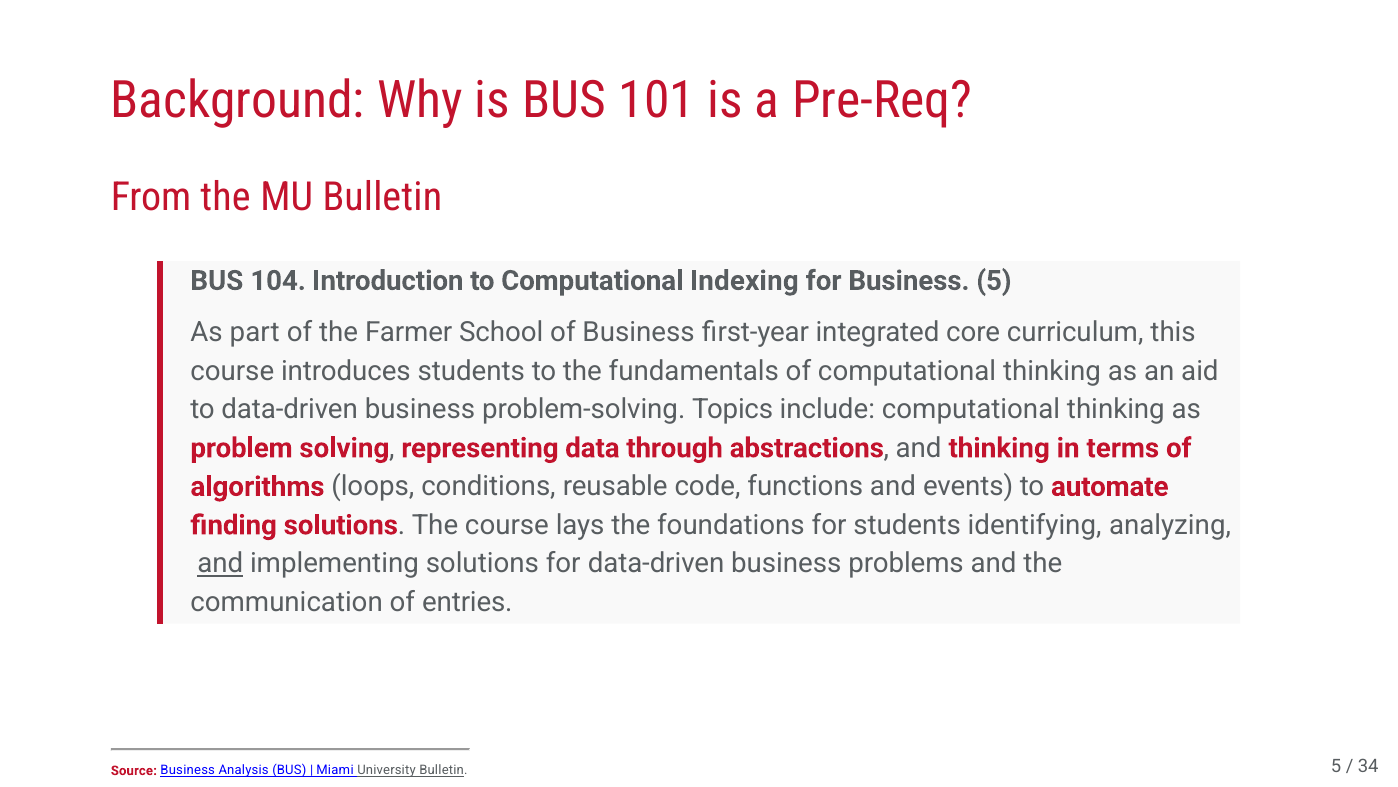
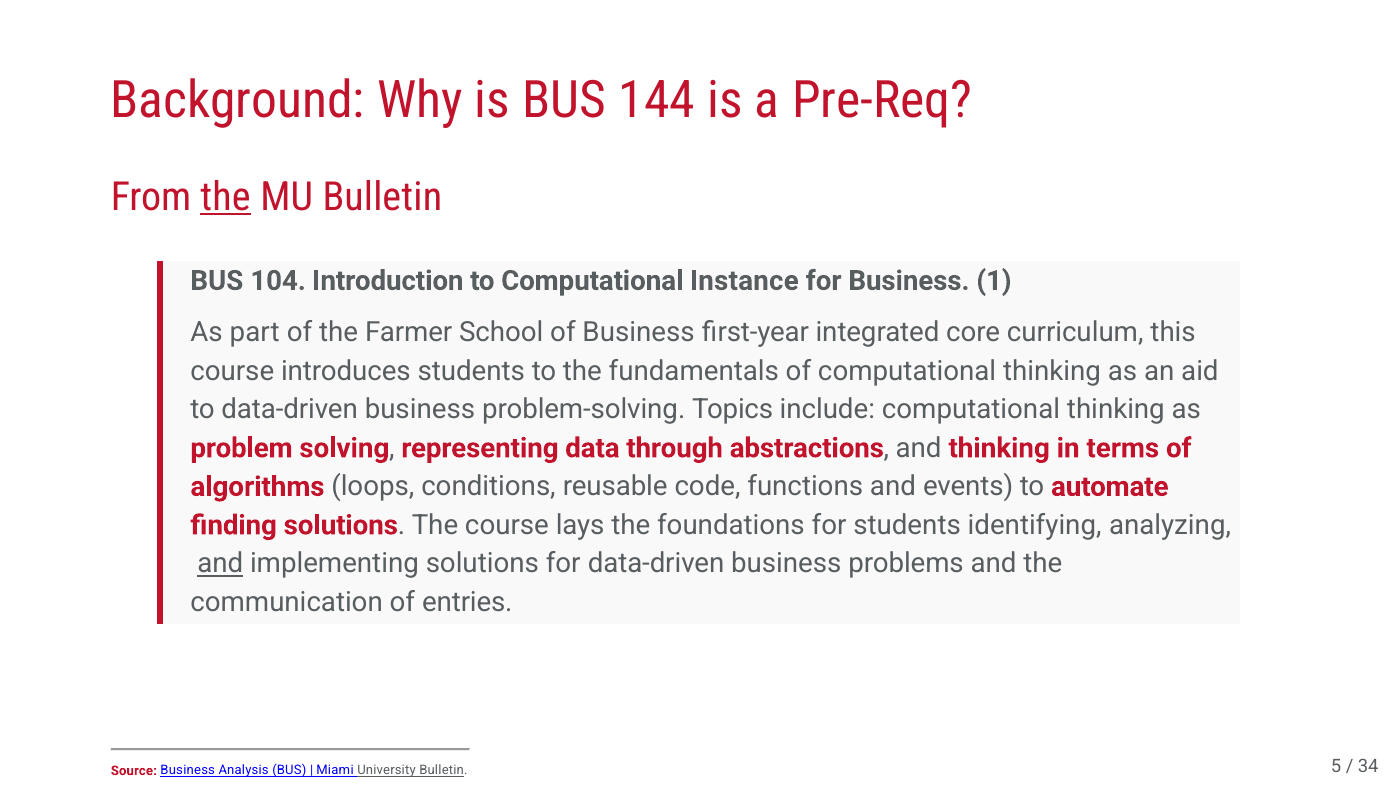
101: 101 -> 144 (657, 101)
the underline: none -> present (225, 197)
Indexing: Indexing -> Instance (744, 281)
Business 5: 5 -> 1 (994, 281)
